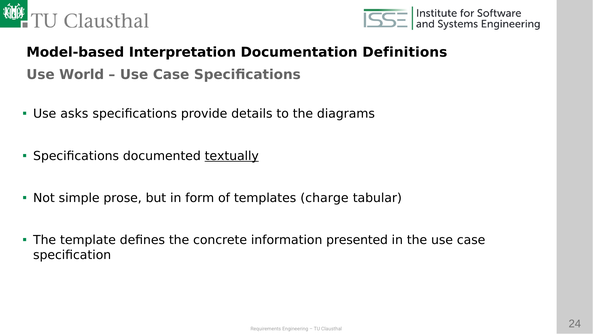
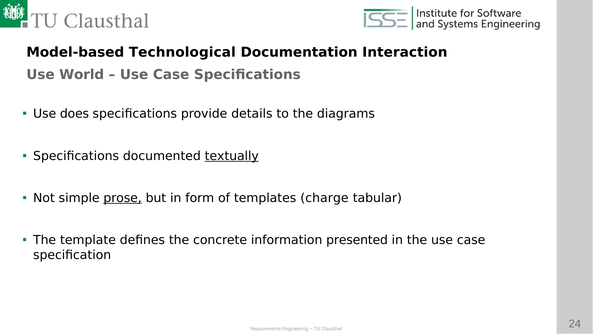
Interpretation: Interpretation -> Technological (182, 52)
Definitions: Definitions -> Interaction (405, 52)
asks: asks -> does (74, 114)
prose underline: none -> present (123, 198)
